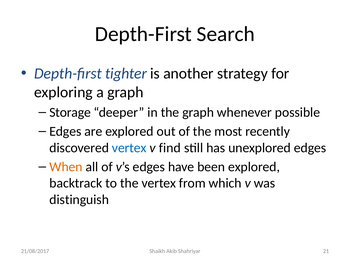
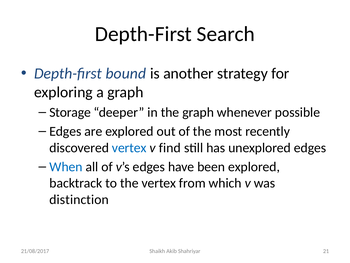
tighter: tighter -> bound (126, 73)
When colour: orange -> blue (66, 167)
distinguish: distinguish -> distinction (79, 199)
